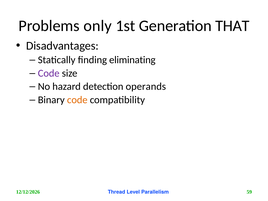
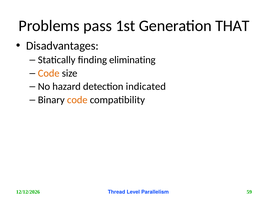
only: only -> pass (98, 26)
Code colour: purple -> orange (49, 73)
operands: operands -> indicated (146, 87)
